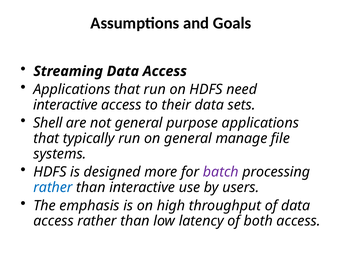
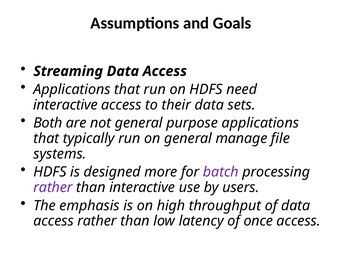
Shell: Shell -> Both (48, 123)
rather colour: blue -> purple (53, 187)
both: both -> once (258, 221)
